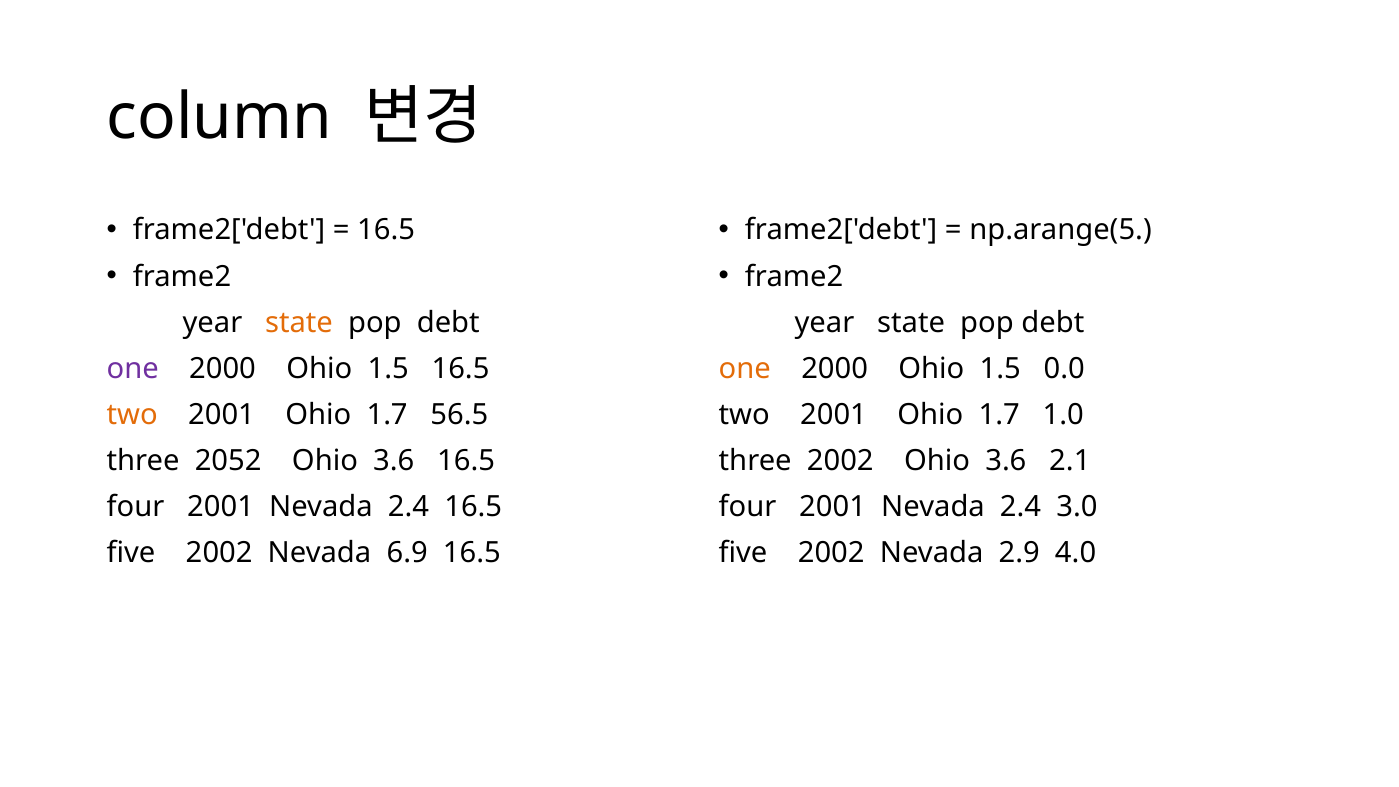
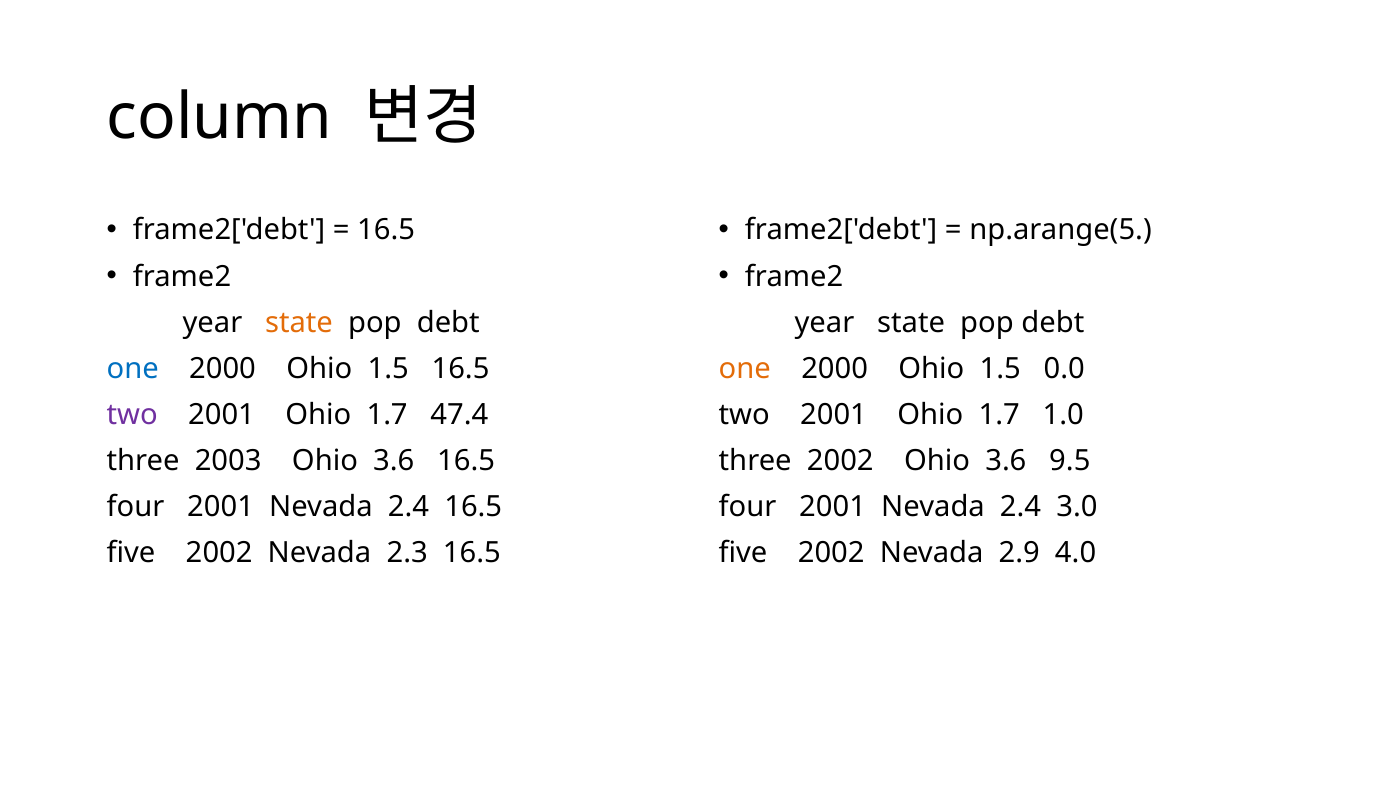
one colour: purple -> blue (133, 369)
two colour: orange -> purple (132, 415)
56.5: 56.5 -> 47.4 (459, 415)
2052: 2052 -> 2003 (228, 461)
2.1: 2.1 -> 9.5 (1070, 461)
6.9: 6.9 -> 2.3 (407, 553)
